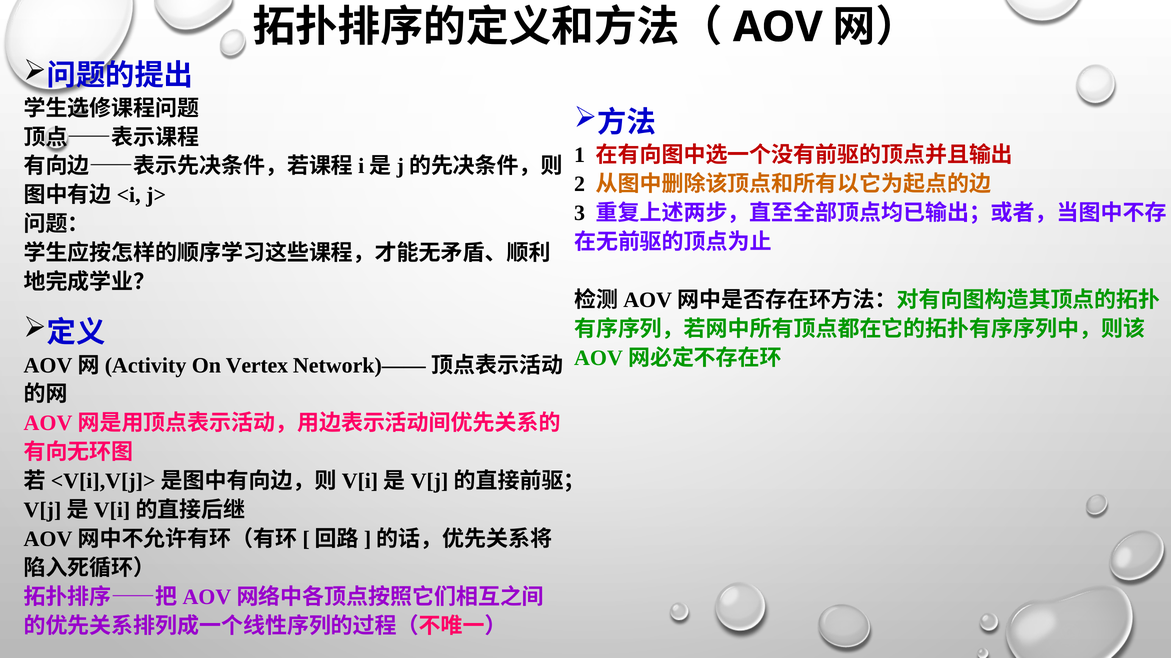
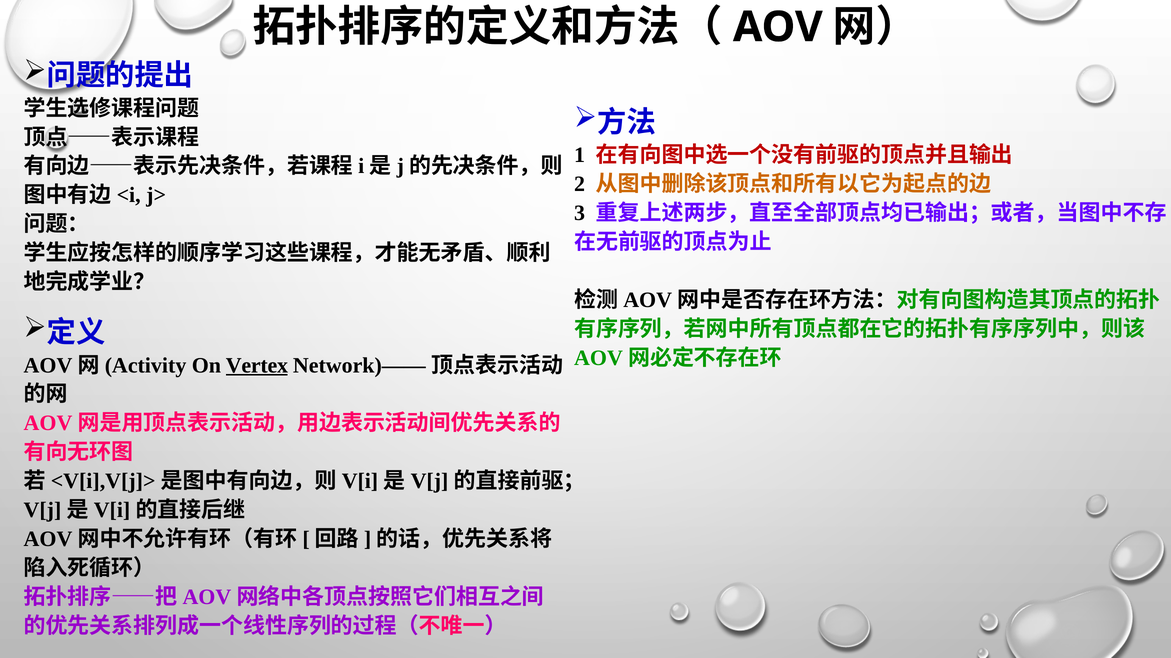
Vertex underline: none -> present (257, 366)
